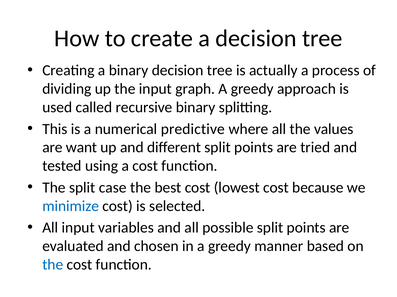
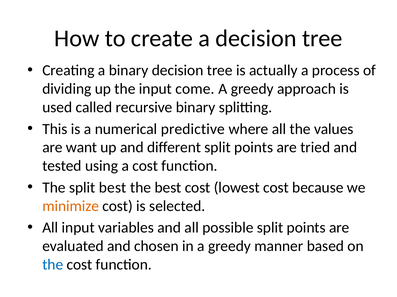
graph: graph -> come (195, 89)
split case: case -> best (113, 188)
minimize colour: blue -> orange (71, 206)
